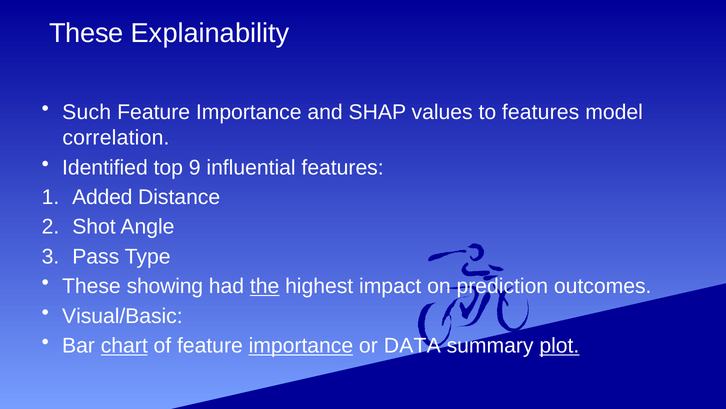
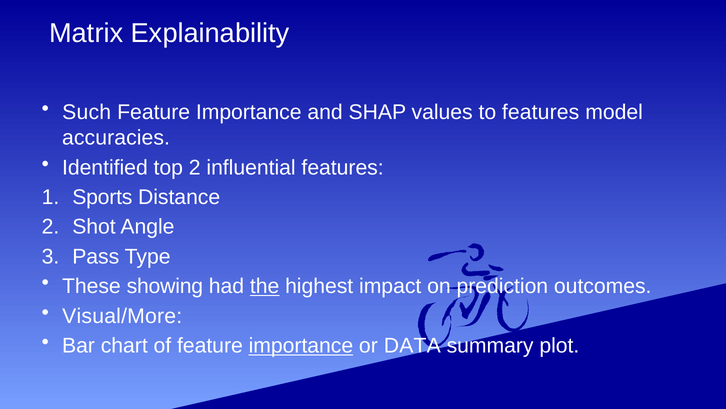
These: These -> Matrix (86, 33)
correlation: correlation -> accuracies (116, 138)
top 9: 9 -> 2 (195, 167)
Added: Added -> Sports (102, 197)
Visual/Basic: Visual/Basic -> Visual/More (122, 316)
chart underline: present -> none (124, 345)
plot underline: present -> none (559, 345)
